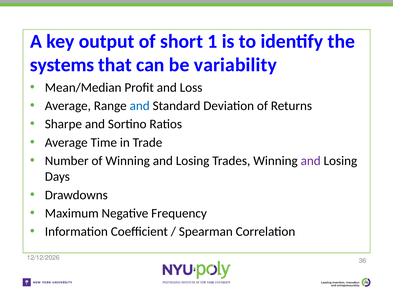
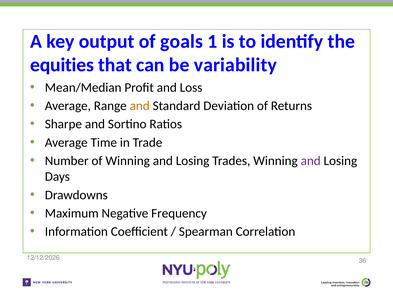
short: short -> goals (182, 41)
systems: systems -> equities (62, 65)
and colour: blue -> orange (140, 106)
